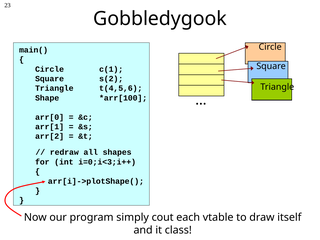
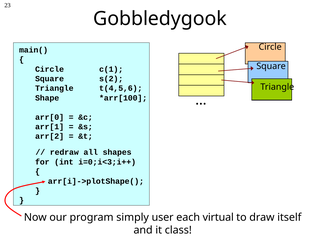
cout: cout -> user (163, 217)
each vtable: vtable -> virtual (218, 217)
